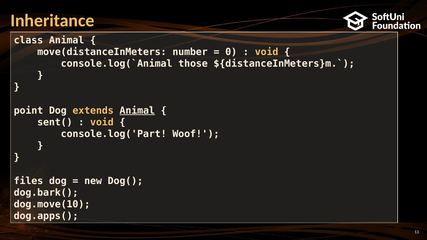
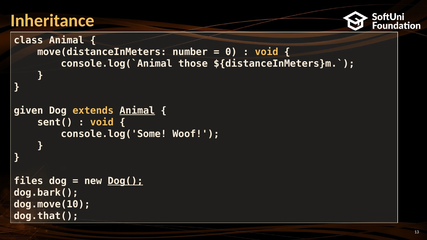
point: point -> given (28, 111)
console.log('Part: console.log('Part -> console.log('Some (114, 134)
Dog( underline: none -> present (125, 181)
dog.apps(: dog.apps( -> dog.that( (46, 216)
